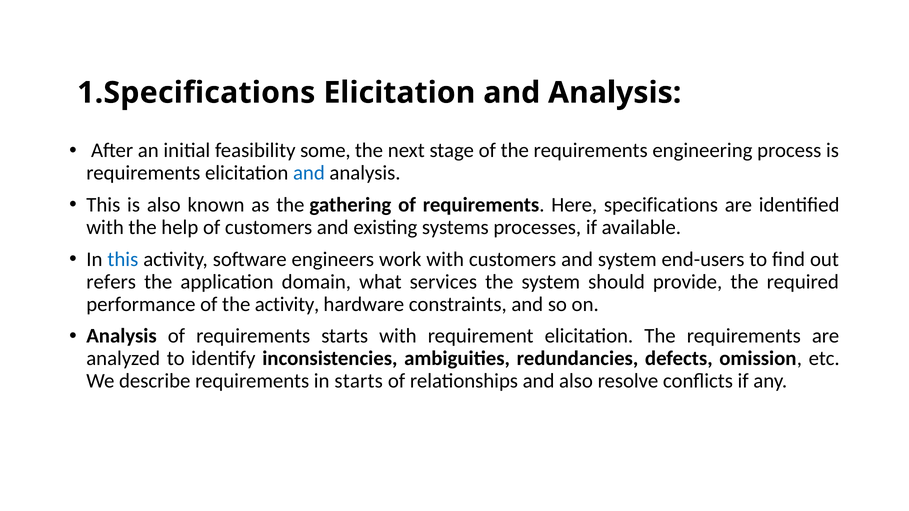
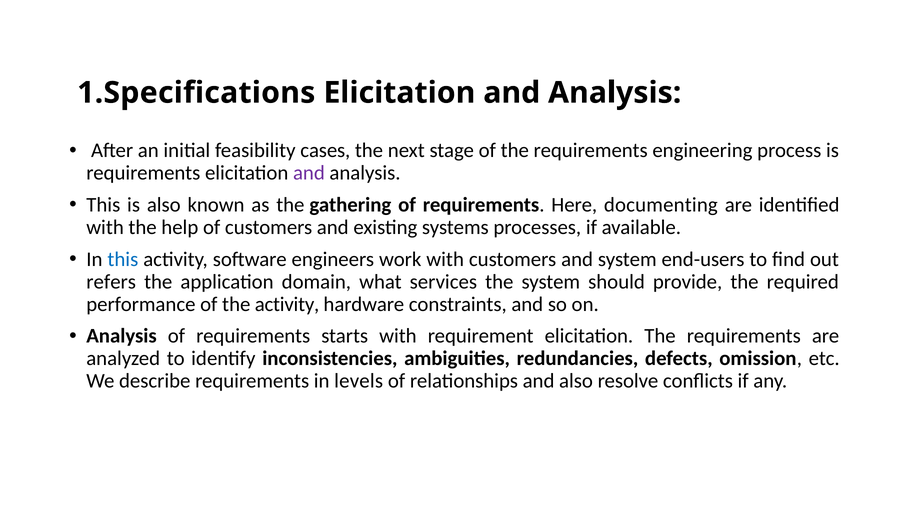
some: some -> cases (325, 151)
and colour: blue -> purple (309, 173)
specifications: specifications -> documenting (661, 205)
in starts: starts -> levels (359, 381)
